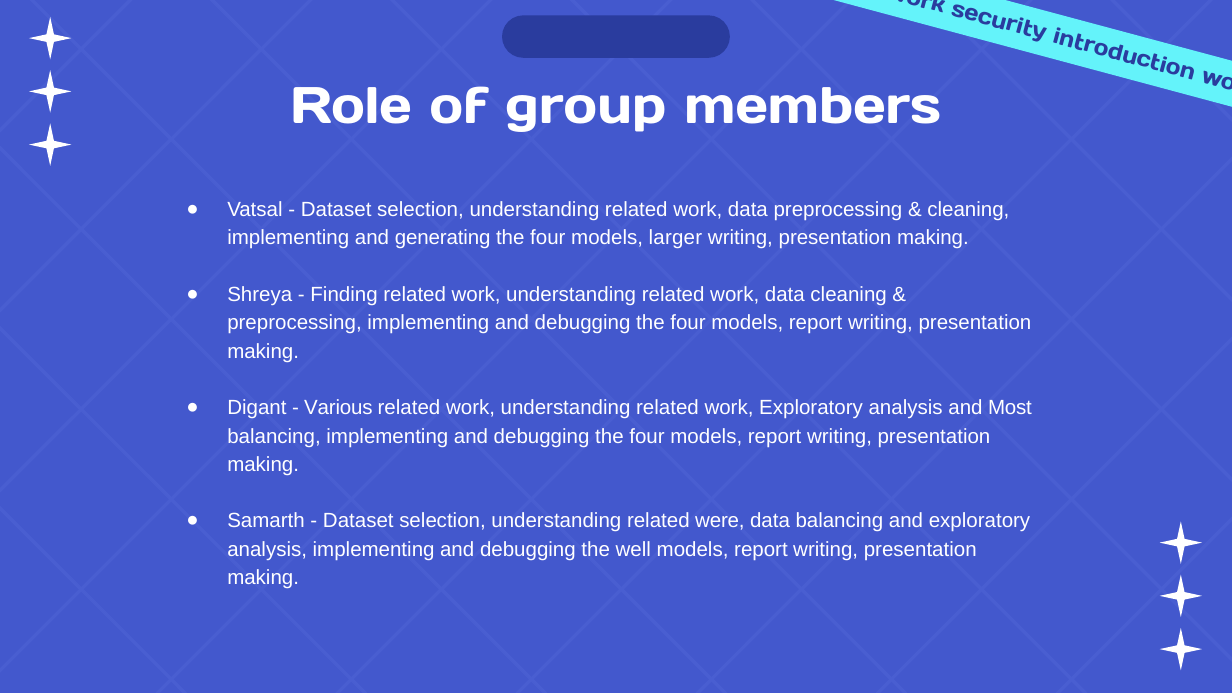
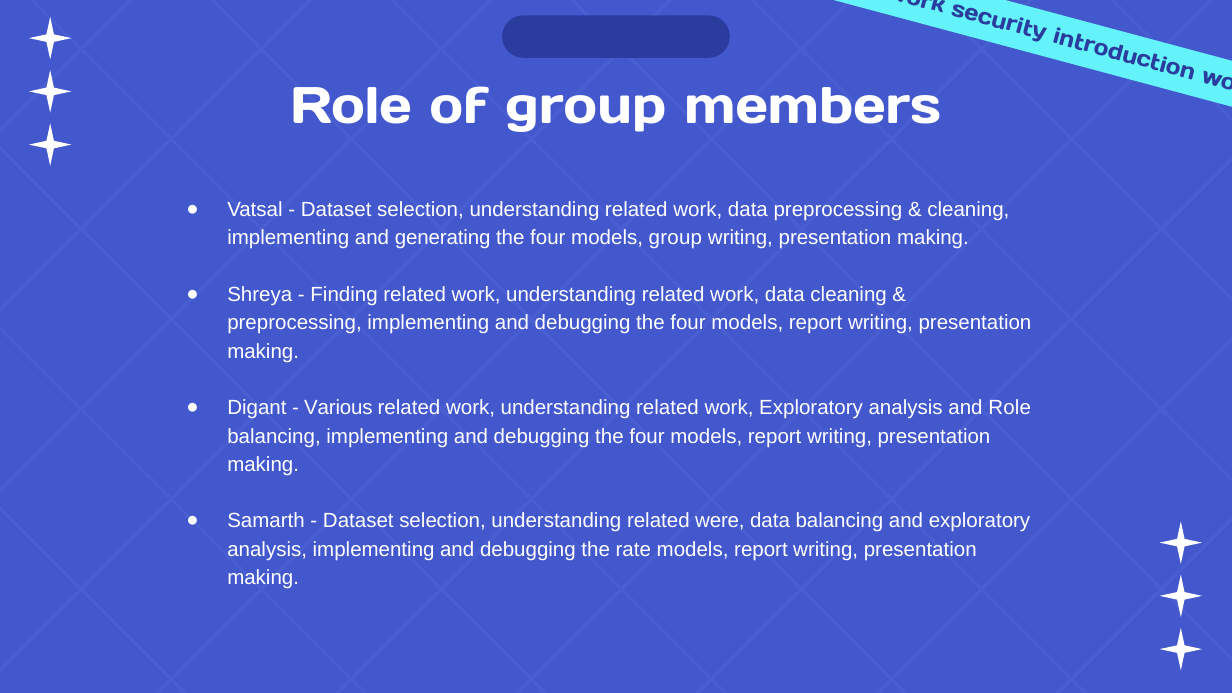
models larger: larger -> group (675, 238)
and Most: Most -> Role (1010, 408)
well: well -> rate (633, 550)
